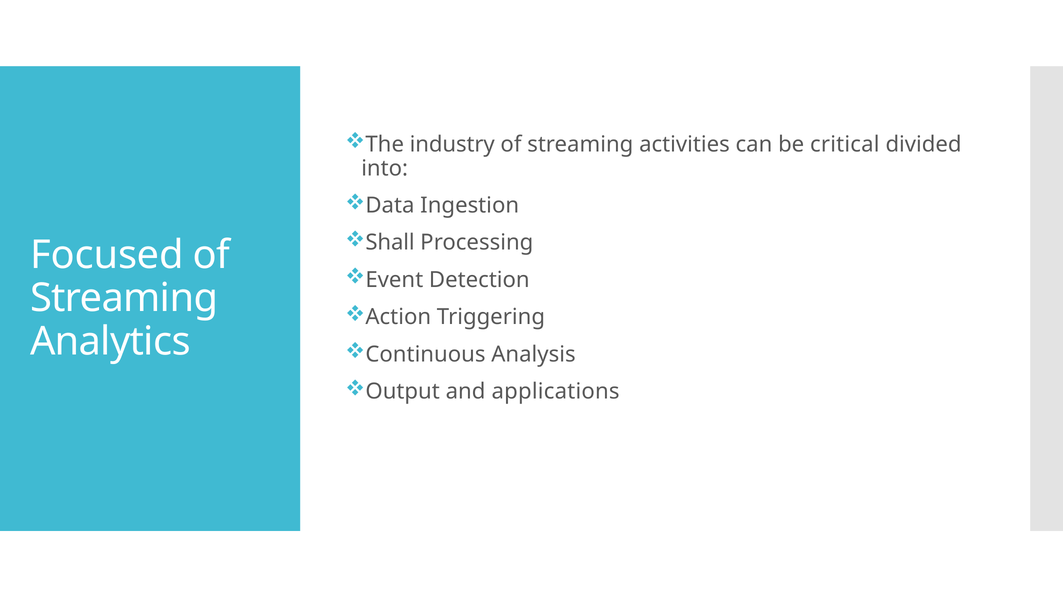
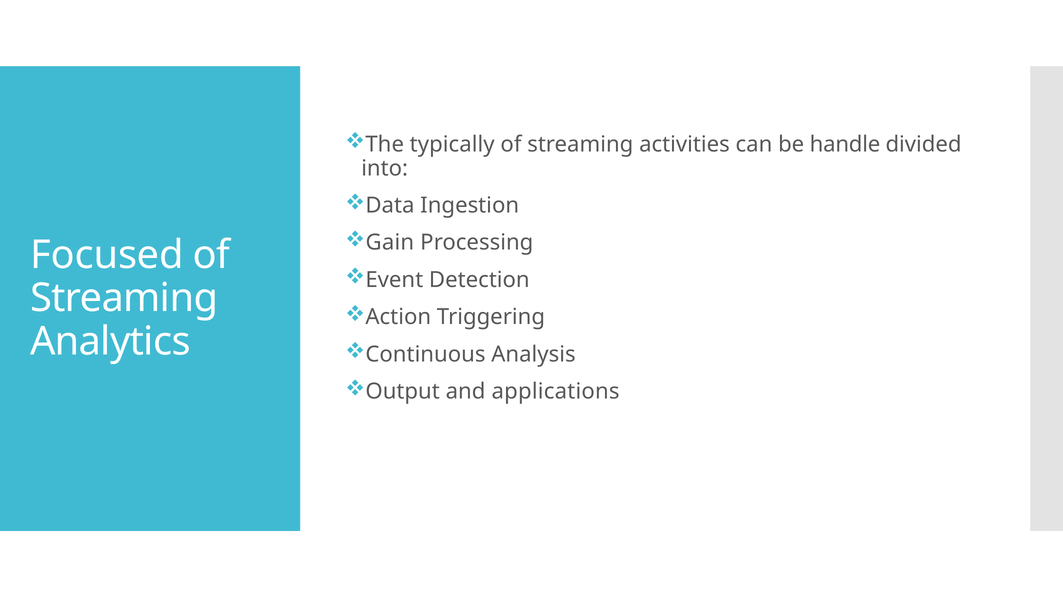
industry: industry -> typically (452, 144)
critical: critical -> handle (845, 144)
Shall: Shall -> Gain (390, 243)
